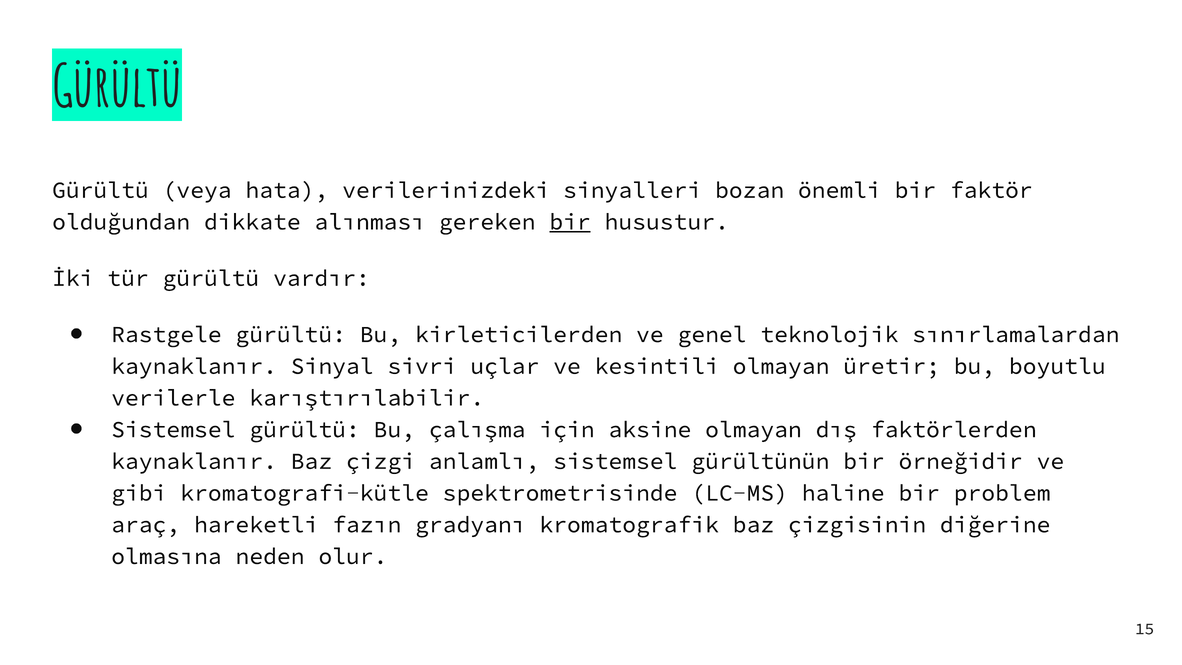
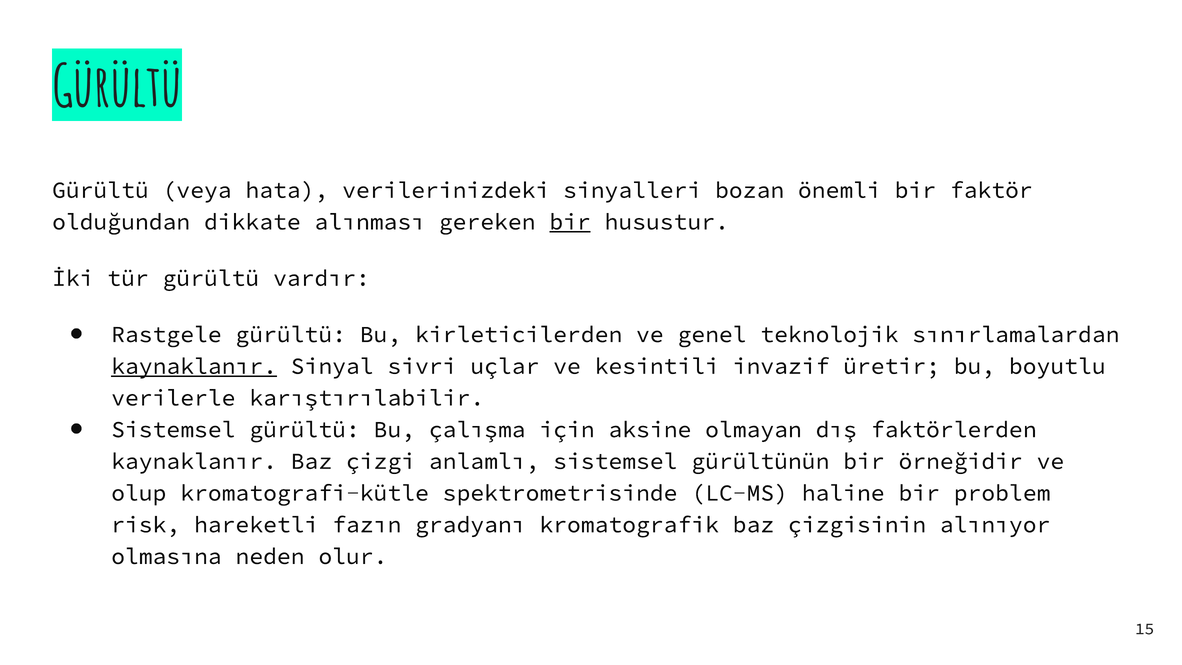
kaynaklanır underline: none -> present (194, 366)
kesintili olmayan: olmayan -> invazif (781, 366)
gibi: gibi -> olup (139, 493)
araç: araç -> risk (146, 525)
diğerine: diğerine -> alınıyor (995, 525)
